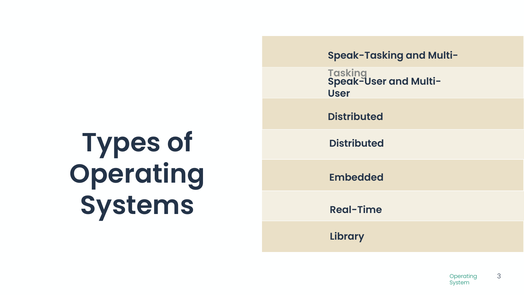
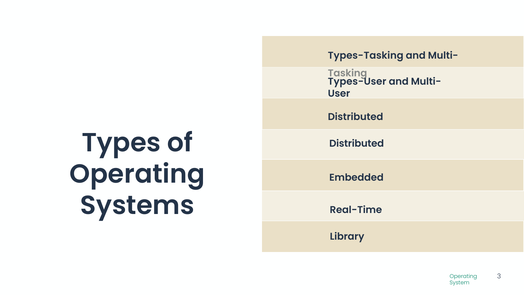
Speak-Tasking: Speak-Tasking -> Types-Tasking (366, 55)
Speak-User: Speak-User -> Types-User (357, 82)
